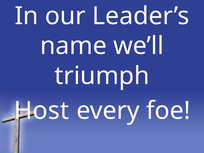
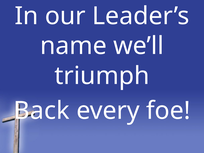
Host: Host -> Back (42, 111)
